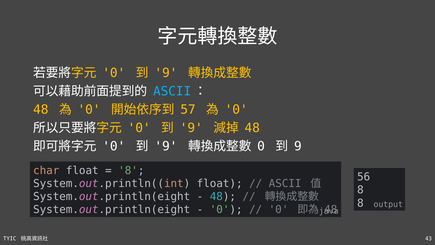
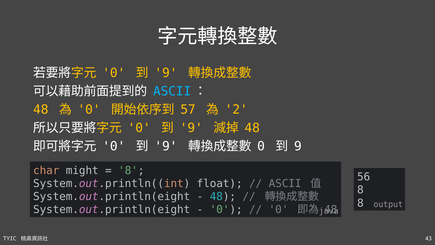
0: 0 -> 2 (236, 109)
char float: float -> might (82, 170)
